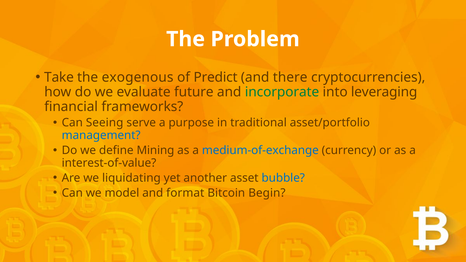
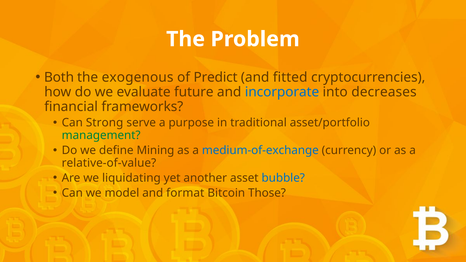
Take: Take -> Both (59, 77)
there: there -> fitted (290, 77)
incorporate colour: green -> blue (282, 92)
leveraging: leveraging -> decreases (384, 92)
Seeing: Seeing -> Strong (105, 123)
management colour: blue -> green (101, 135)
interest-of-value: interest-of-value -> relative-of-value (109, 163)
Begin: Begin -> Those (267, 193)
